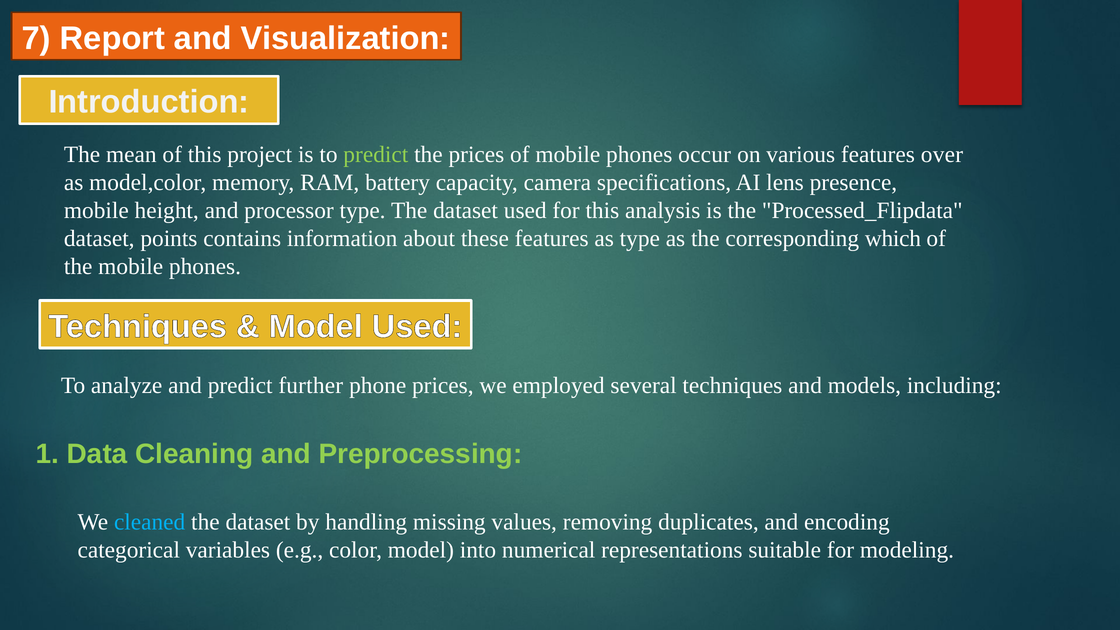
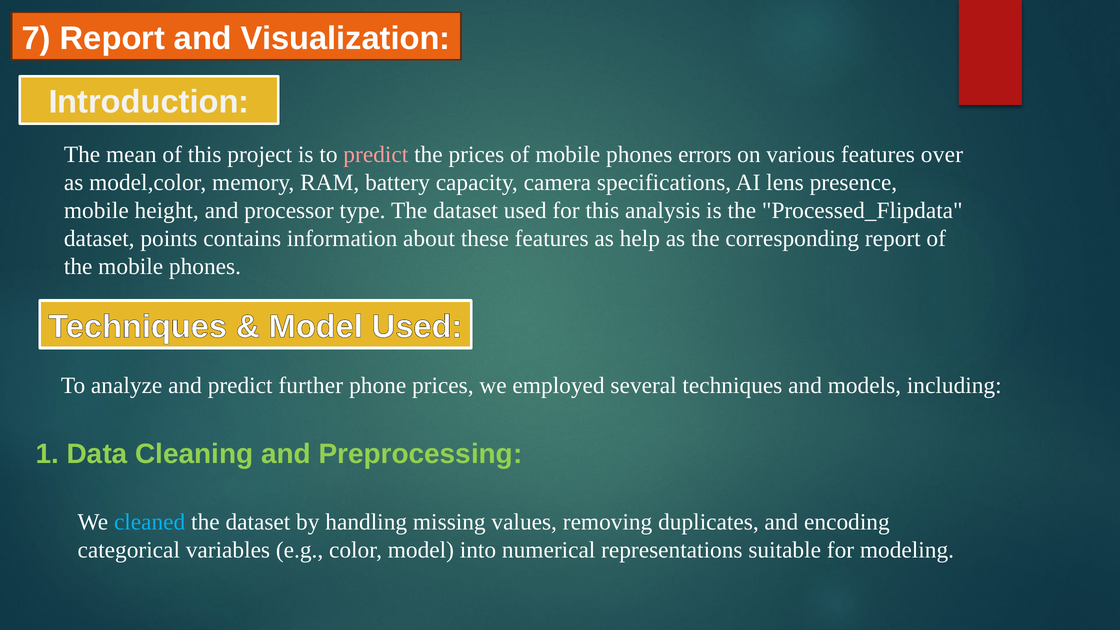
predict colour: light green -> pink (376, 155)
occur: occur -> errors (705, 155)
as type: type -> help (640, 239)
corresponding which: which -> report (893, 239)
